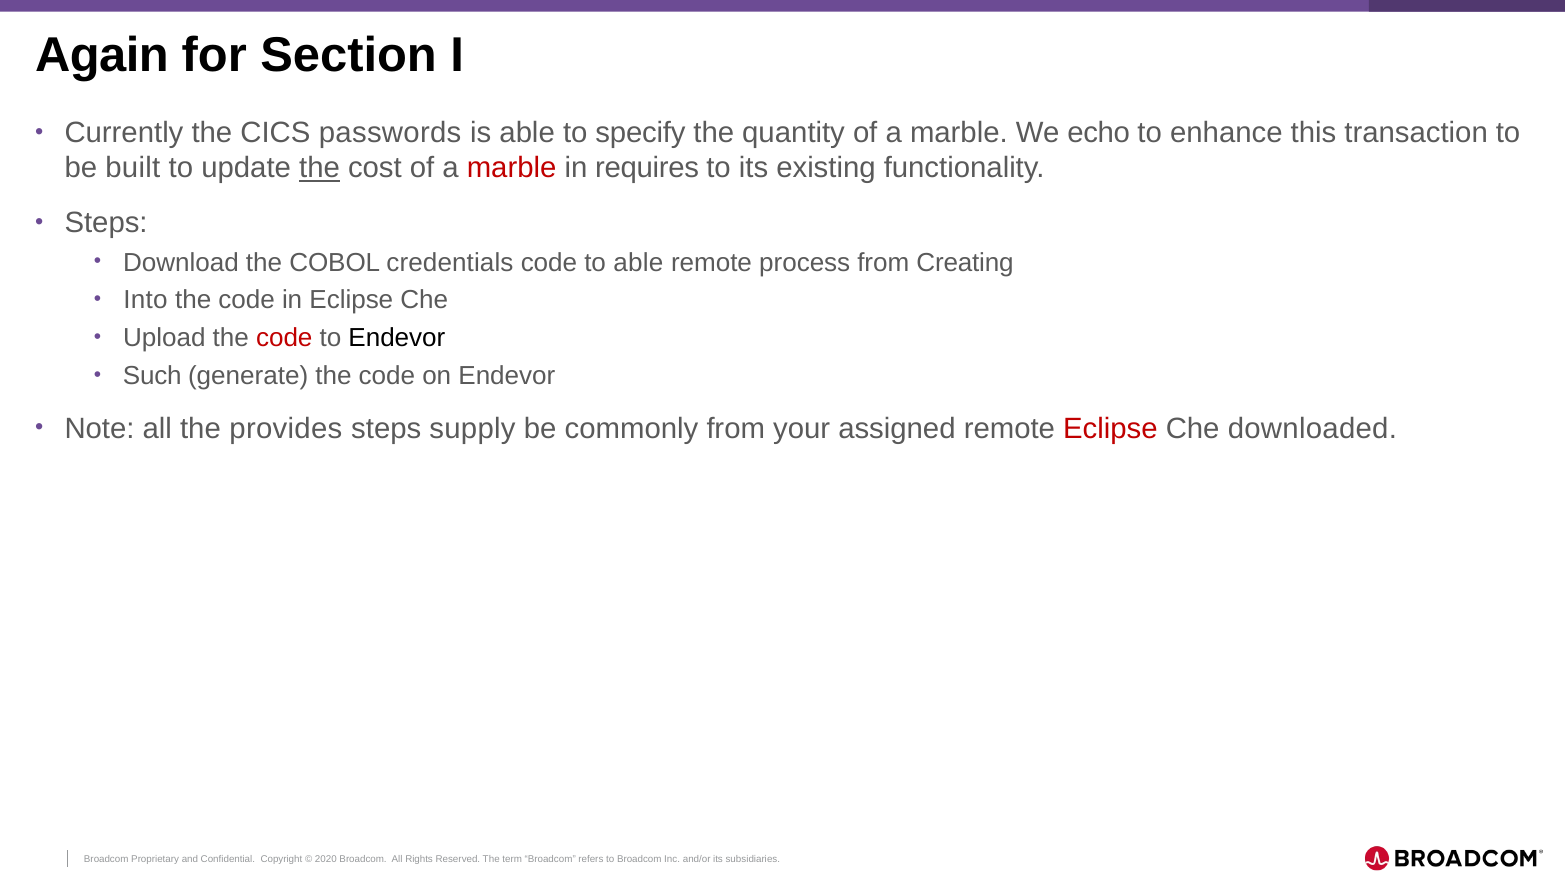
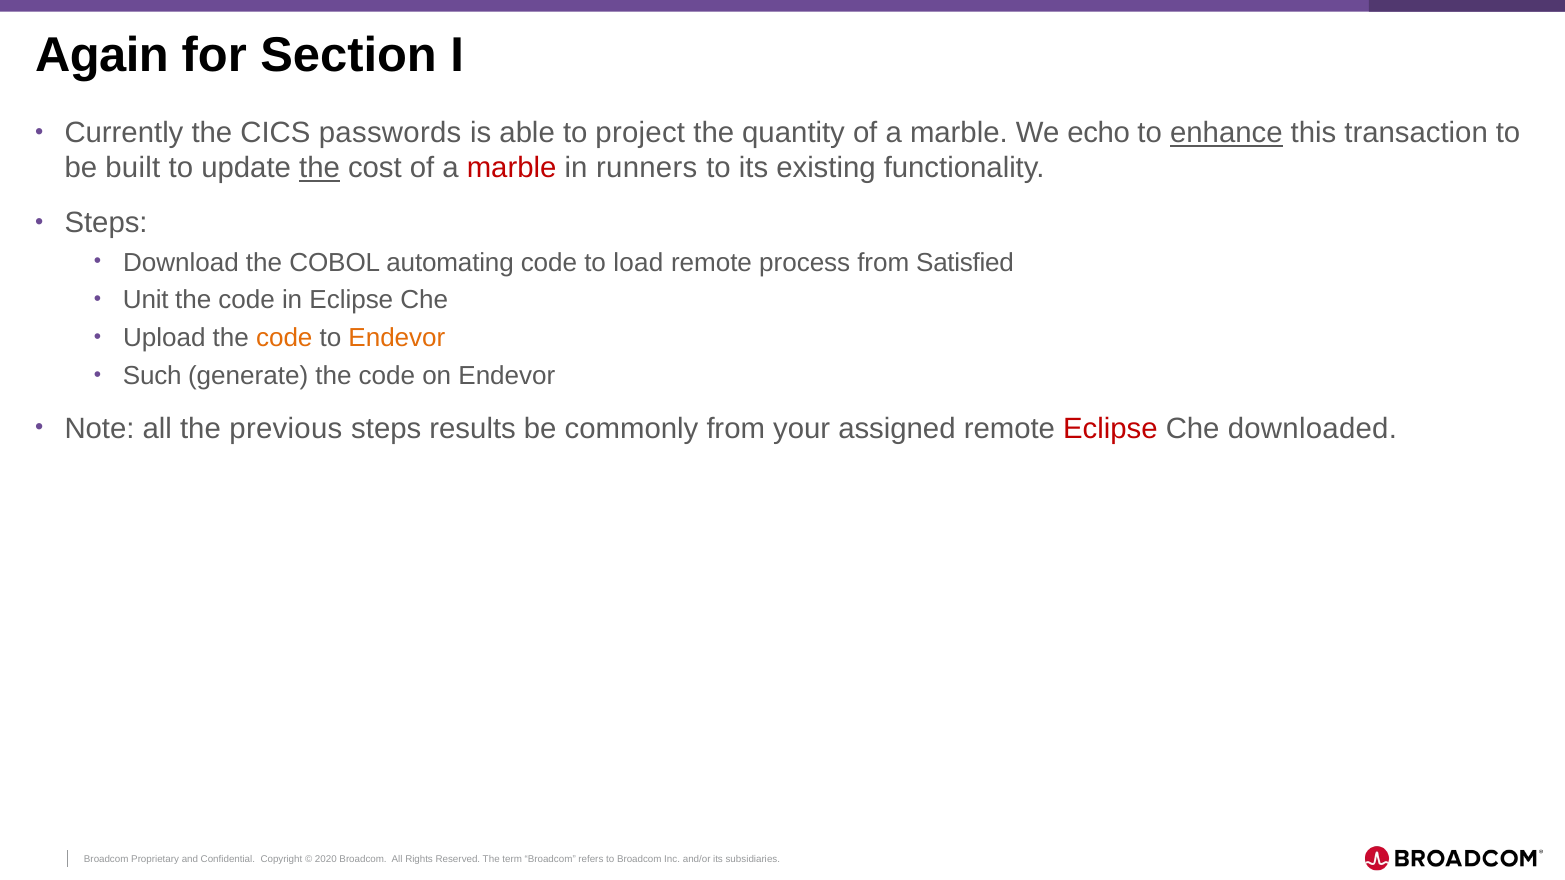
specify: specify -> project (640, 133)
enhance underline: none -> present (1226, 133)
requires: requires -> runners (647, 168)
credentials: credentials -> automating (450, 263)
to able: able -> load (638, 263)
Creating: Creating -> Satisfied (965, 263)
Into: Into -> Unit (146, 300)
code colour: red -> orange (284, 338)
Endevor colour: black -> orange (397, 338)
provides: provides -> previous (286, 429)
supply: supply -> results (473, 429)
